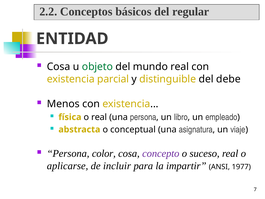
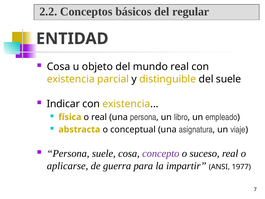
objeto colour: green -> black (97, 67)
del debe: debe -> suele (229, 79)
Menos: Menos -> Indicar (63, 104)
Persona color: color -> suele (104, 153)
incluir: incluir -> guerra (117, 166)
